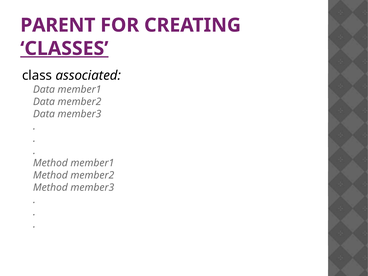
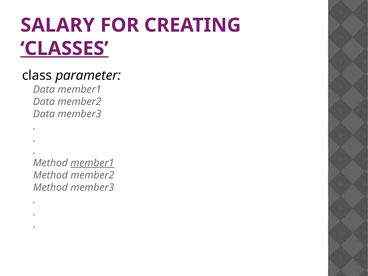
PARENT: PARENT -> SALARY (58, 25)
associated: associated -> parameter (88, 75)
member1 underline: none -> present (92, 163)
